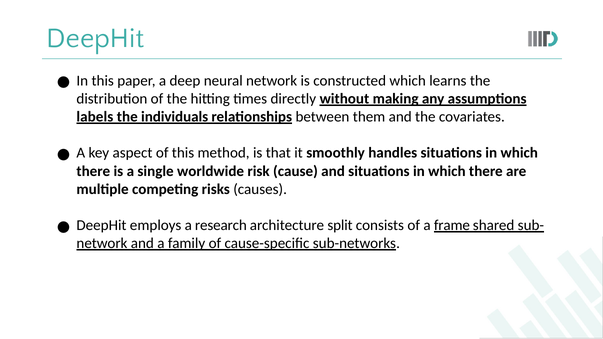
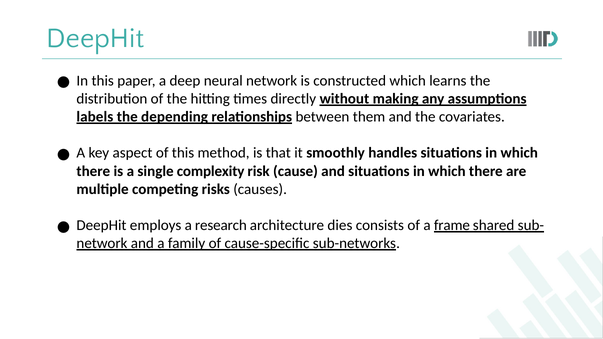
individuals: individuals -> depending (175, 117)
worldwide: worldwide -> complexity (211, 171)
split: split -> dies (340, 225)
